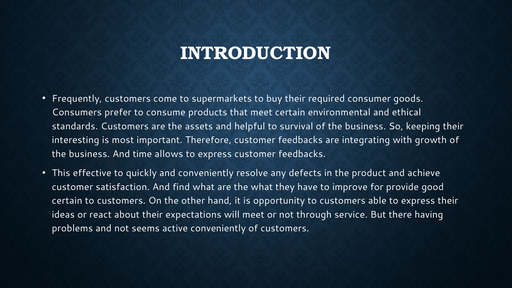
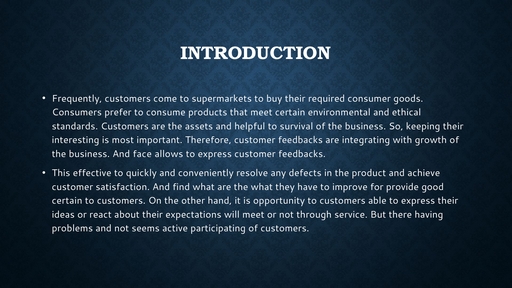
time: time -> face (142, 154)
active conveniently: conveniently -> participating (218, 228)
